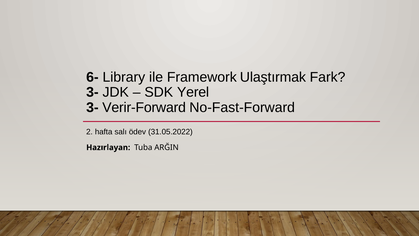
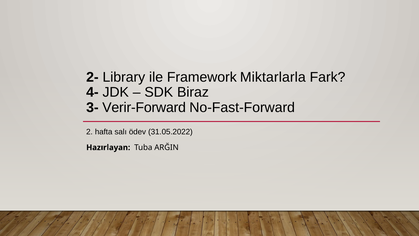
6-: 6- -> 2- (92, 77)
Ulaştırmak: Ulaştırmak -> Miktarlarla (273, 77)
3-: 3- -> 4- (92, 92)
Yerel: Yerel -> Biraz (193, 92)
